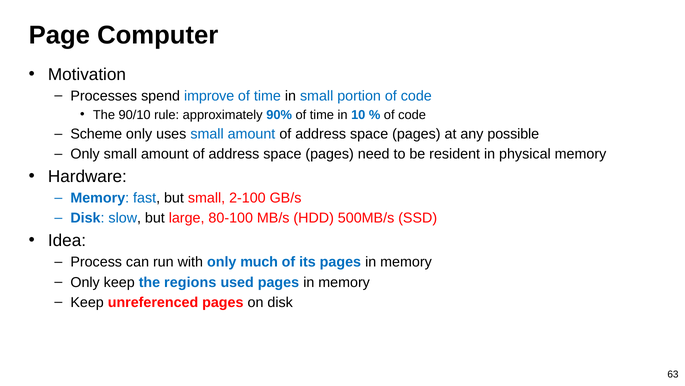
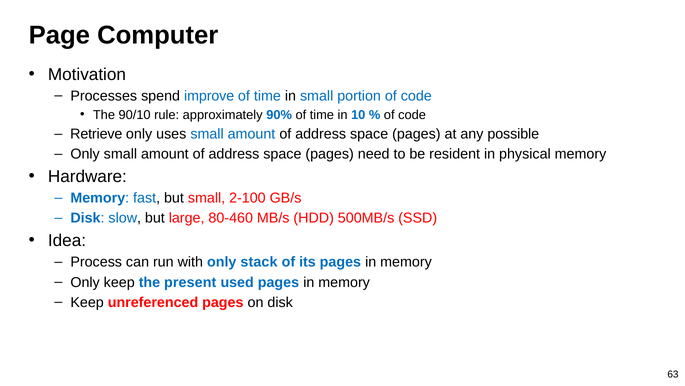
Scheme: Scheme -> Retrieve (96, 134)
80-100: 80-100 -> 80-460 (231, 218)
much: much -> stack (259, 262)
regions: regions -> present (190, 282)
